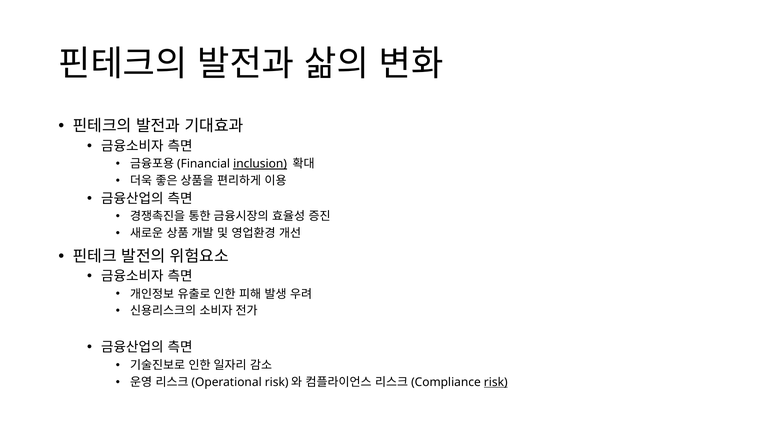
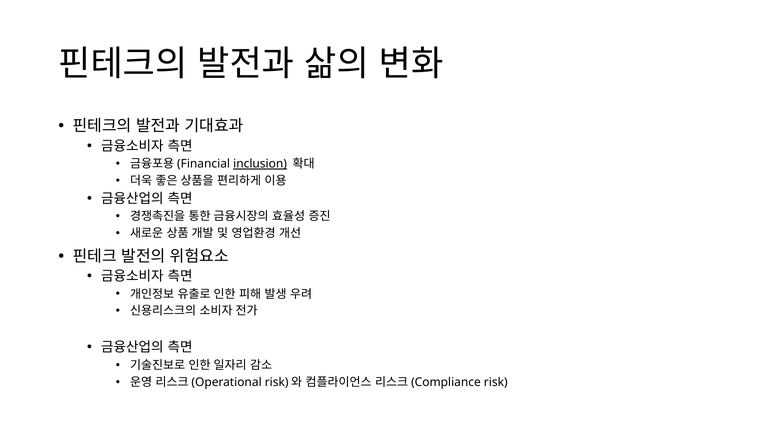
risk underline: present -> none (496, 382)
